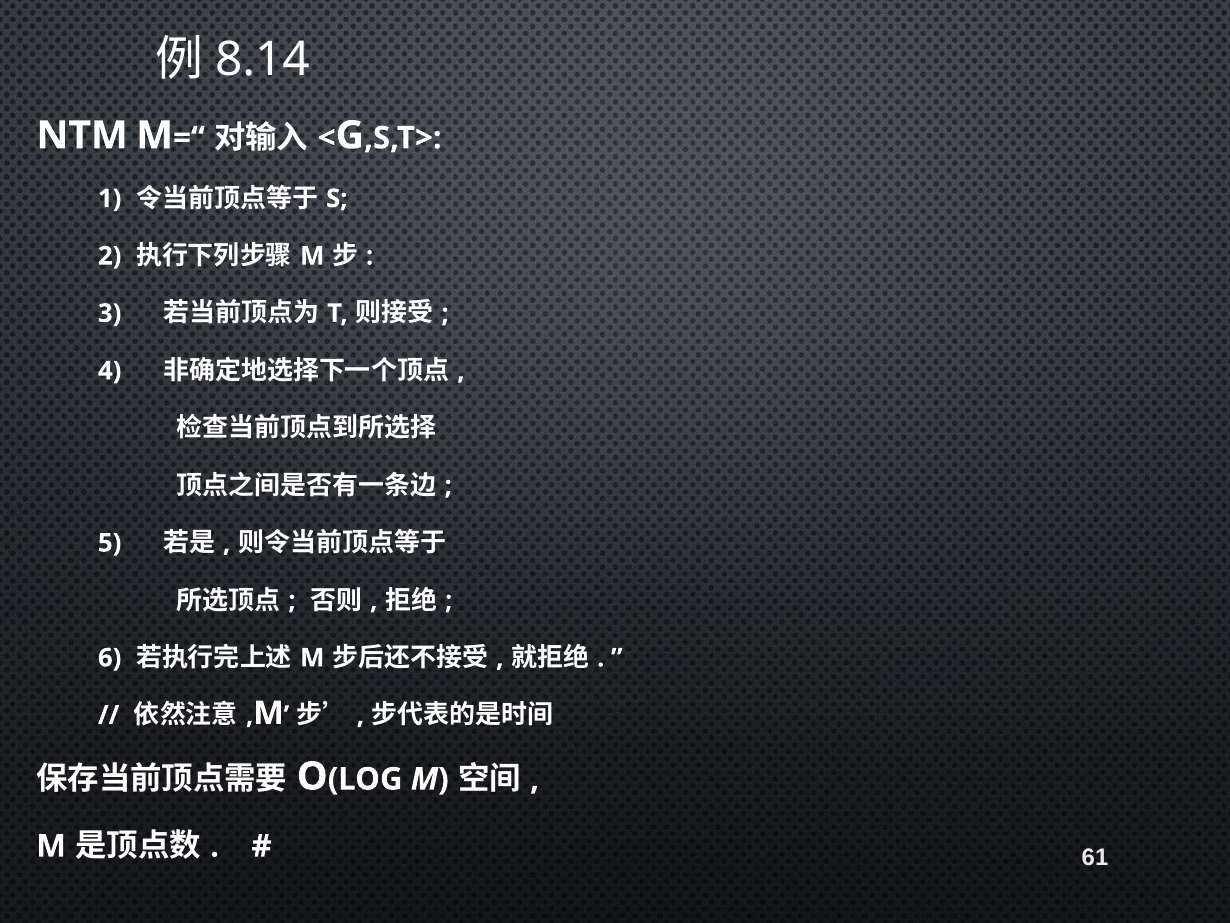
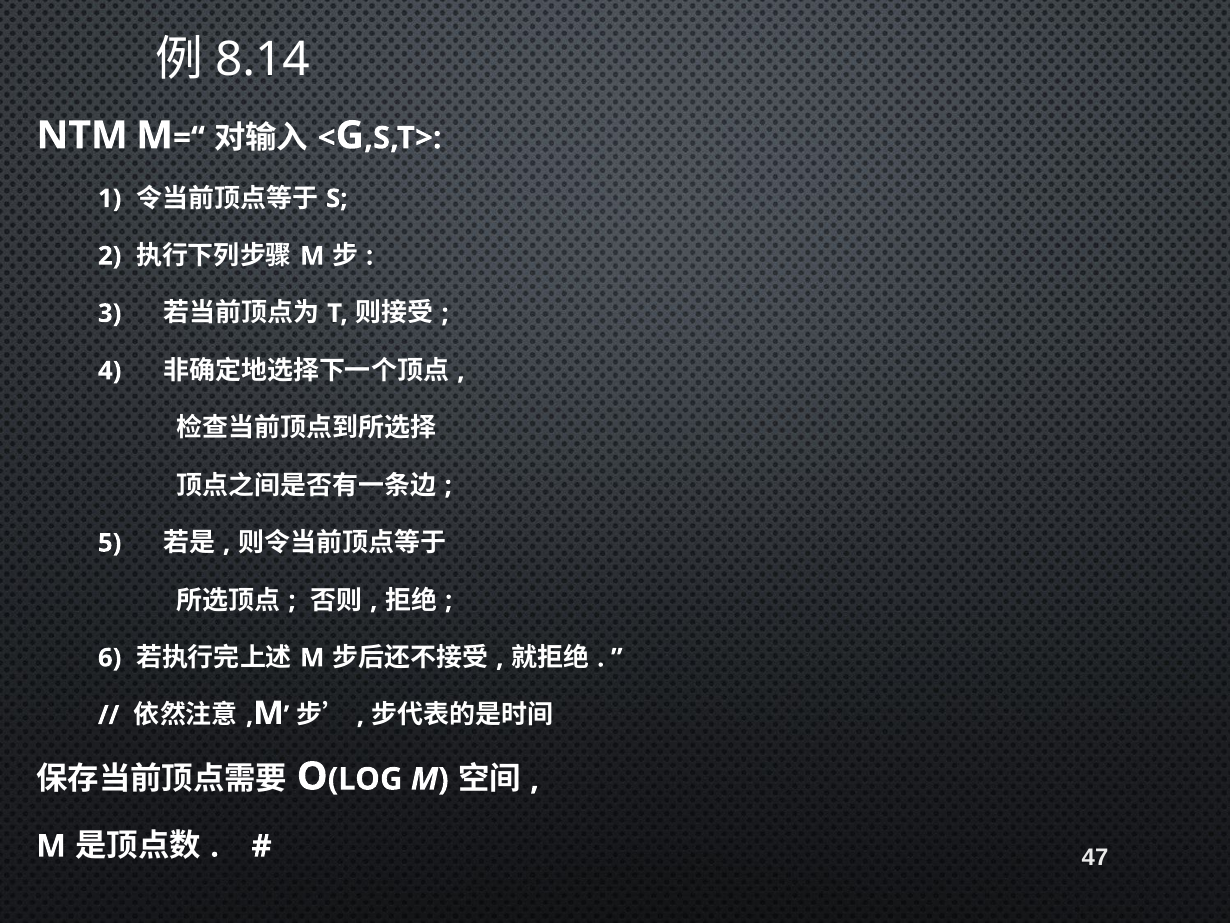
61: 61 -> 47 (1095, 857)
